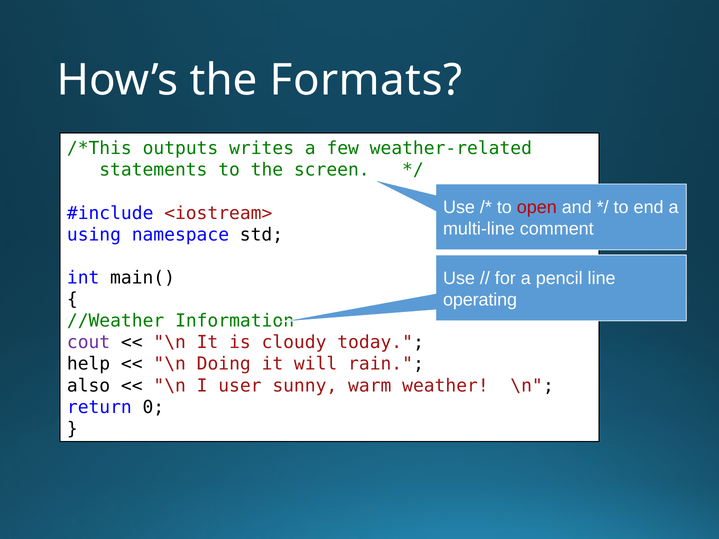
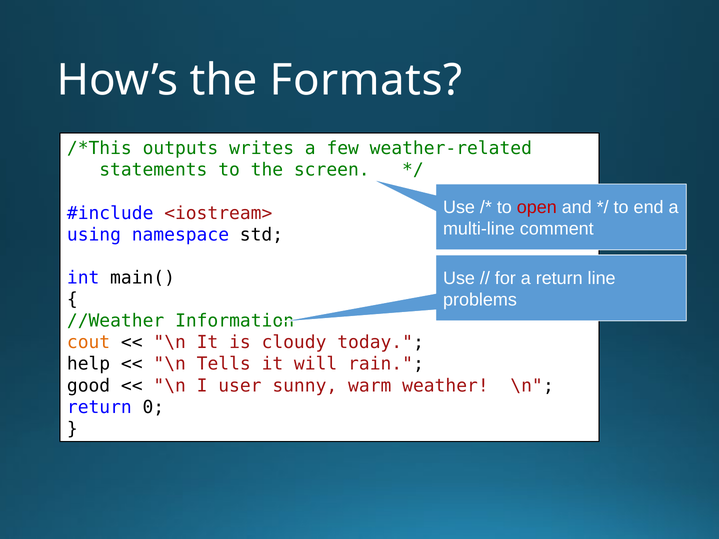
a pencil: pencil -> return (559, 279)
operating: operating -> problems (480, 300)
cout colour: purple -> orange (89, 343)
Doing: Doing -> Tells (224, 364)
also: also -> good (89, 386)
